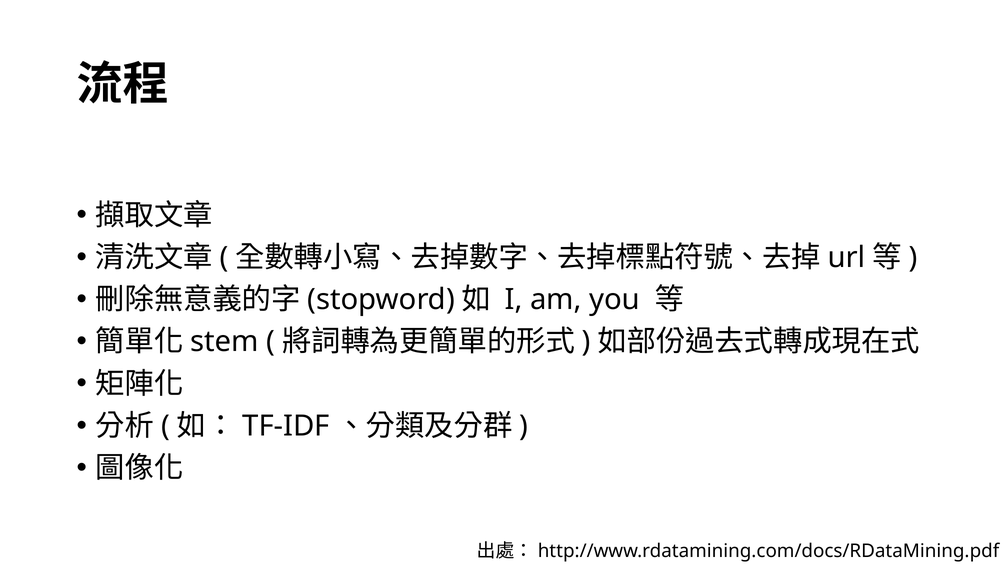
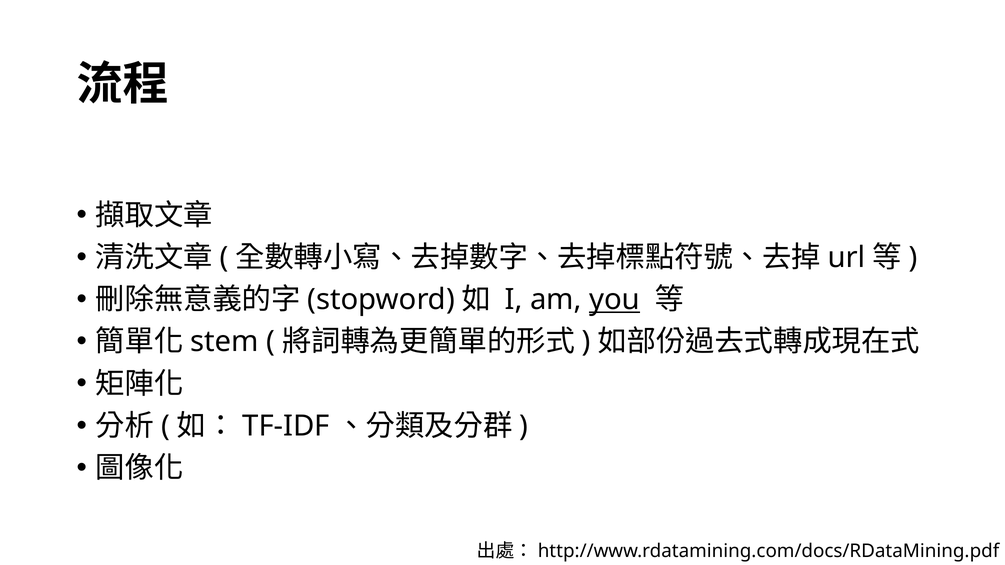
you underline: none -> present (615, 300)
